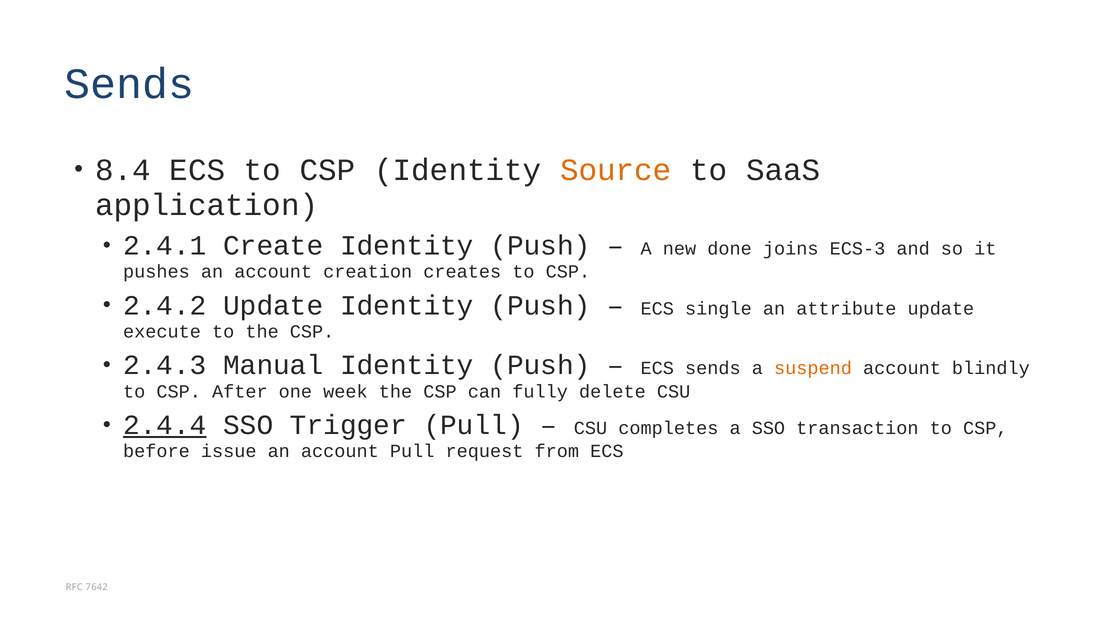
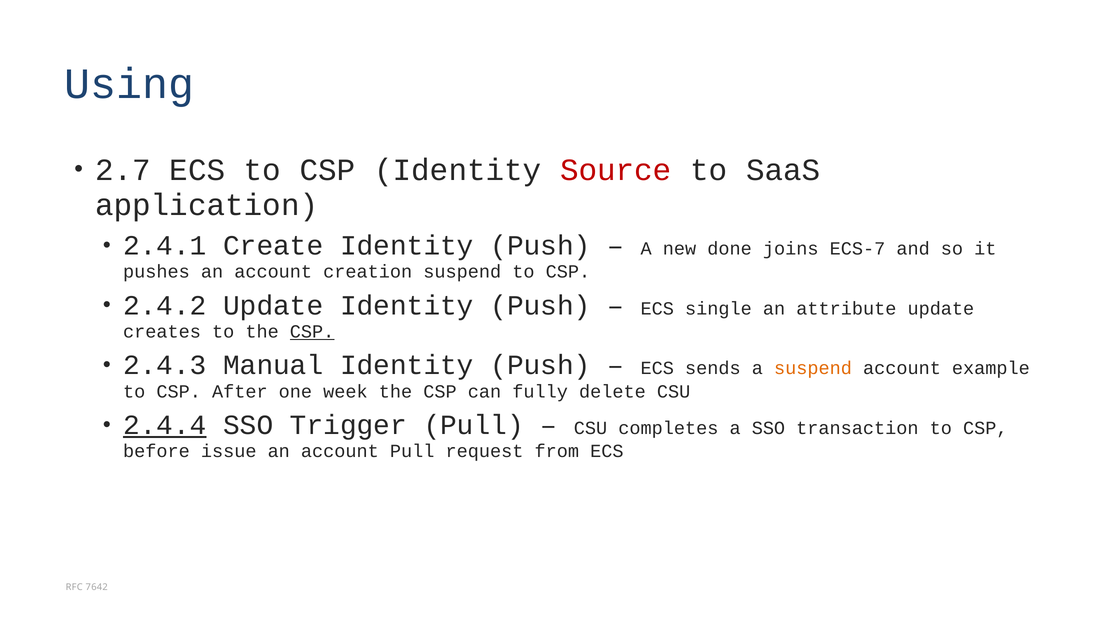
Sends: Sends -> Using (129, 84)
8.4: 8.4 -> 2.7 (123, 170)
Source colour: orange -> red (616, 170)
ECS-3: ECS-3 -> ECS-7 (857, 249)
creation creates: creates -> suspend (462, 272)
execute: execute -> creates (162, 332)
CSP underline: none -> present (312, 332)
blindly: blindly -> example (991, 368)
